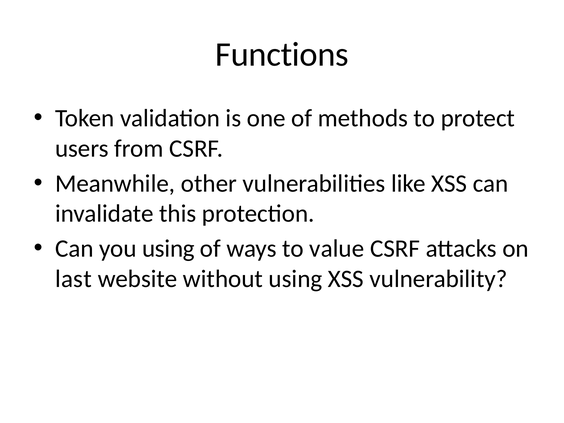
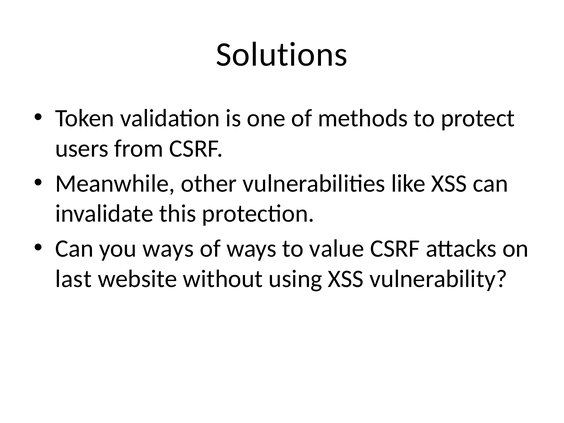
Functions: Functions -> Solutions (282, 55)
you using: using -> ways (168, 249)
